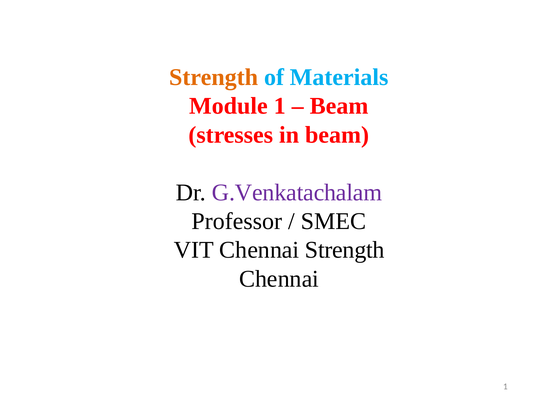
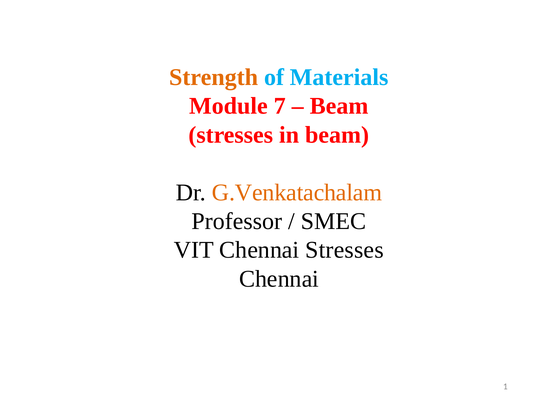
Module 1: 1 -> 7 (280, 106)
G.Venkatachalam colour: purple -> orange (297, 192)
Chennai Strength: Strength -> Stresses (345, 250)
